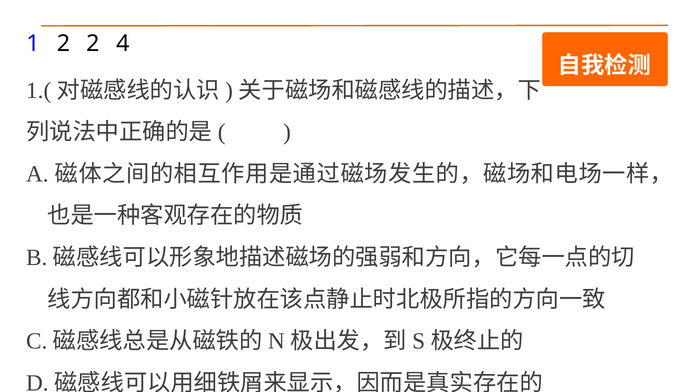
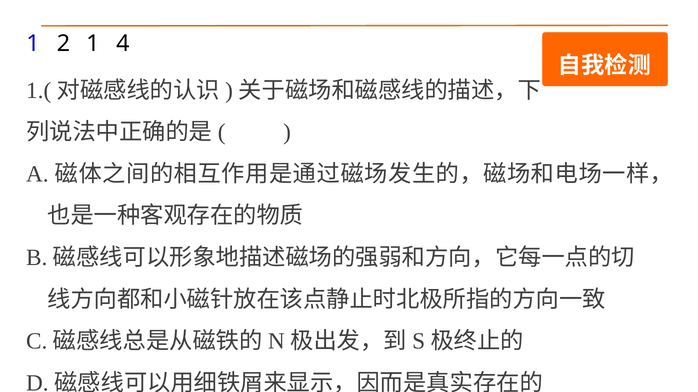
2 2: 2 -> 1 (93, 44)
